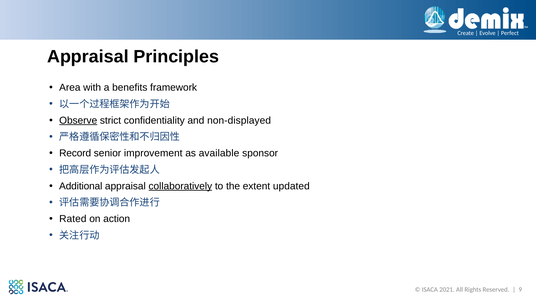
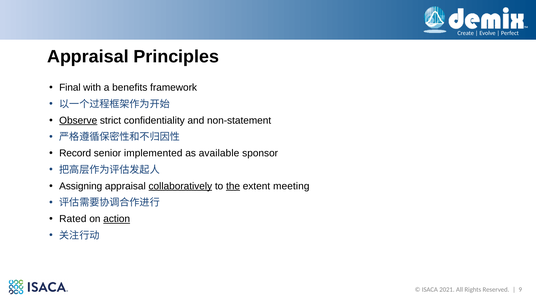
Area: Area -> Final (70, 88)
non-displayed: non-displayed -> non-statement (239, 121)
improvement: improvement -> implemented (153, 154)
Additional: Additional -> Assigning (81, 186)
the underline: none -> present (233, 186)
updated: updated -> meeting (291, 186)
action underline: none -> present (117, 219)
